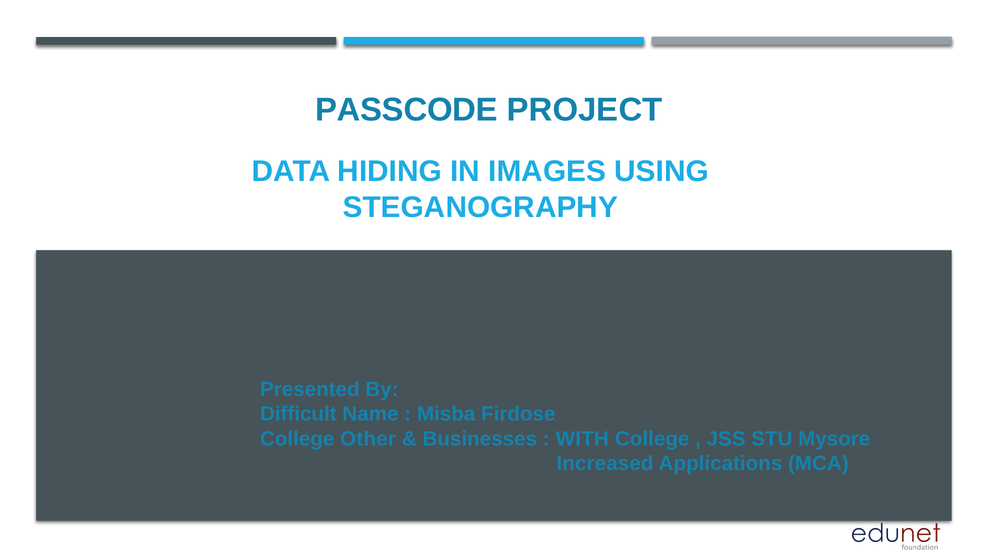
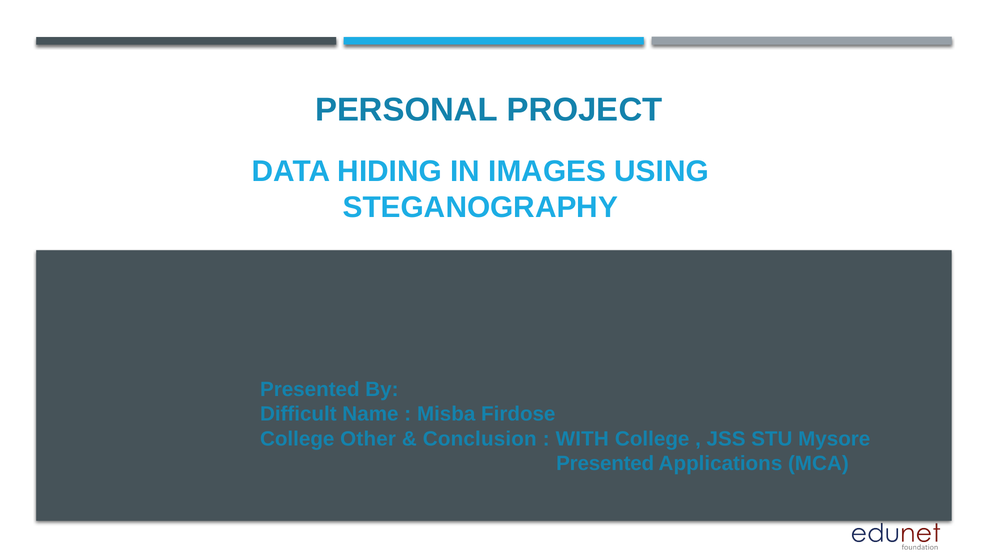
PASSCODE: PASSCODE -> PERSONAL (406, 110)
Businesses: Businesses -> Conclusion (480, 439)
Increased: Increased -> Presented (605, 463)
